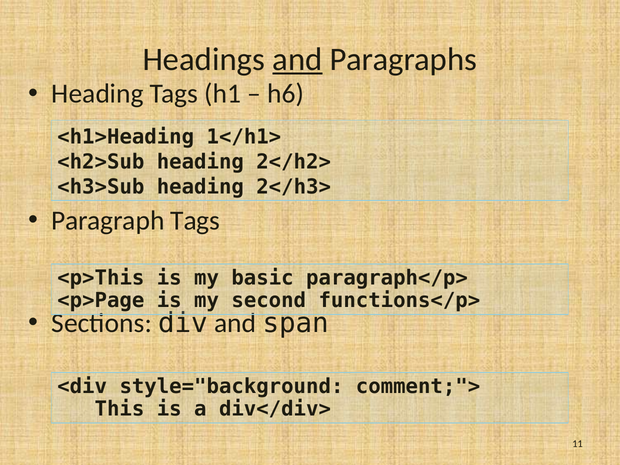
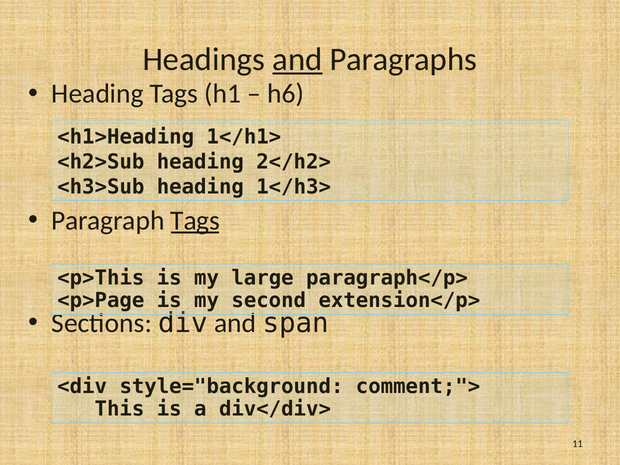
2</h3>: 2</h3> -> 1</h3> (294, 187)
Tags underline: none -> present (195, 221)
basic: basic -> large (263, 278)
functions</p>: functions</p> -> extension</p> (399, 300)
